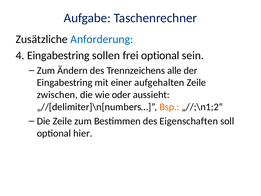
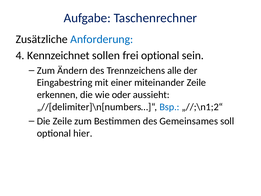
4 Eingabestring: Eingabestring -> Kennzeichnet (58, 55)
aufgehalten: aufgehalten -> miteinander (159, 83)
zwischen: zwischen -> erkennen (57, 95)
Bsp colour: orange -> blue (169, 107)
Eigenschaften: Eigenschaften -> Gemeinsames (189, 121)
